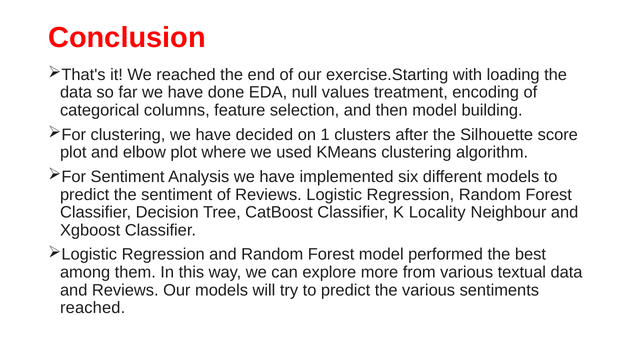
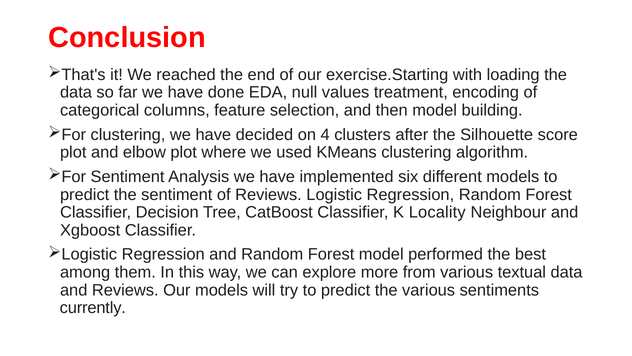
1: 1 -> 4 (325, 134)
reached: reached -> currently (93, 307)
